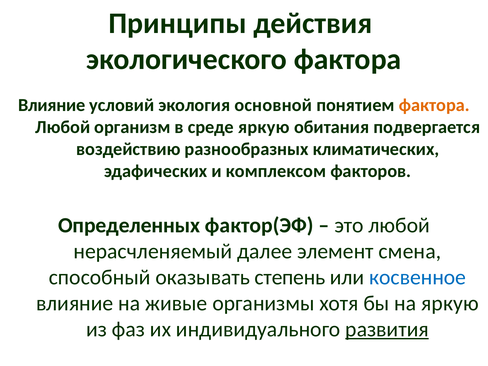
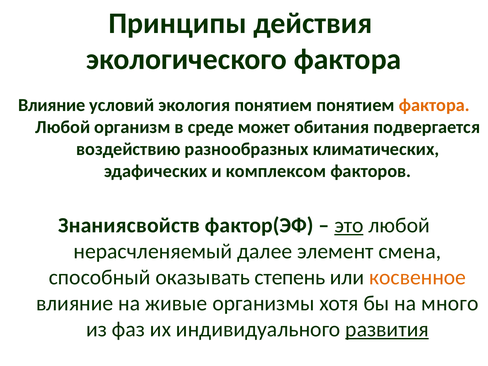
экология основной: основной -> понятием (273, 105)
среде яркую: яркую -> может (264, 127)
Определенных: Определенных -> Знаниясвойств (129, 225)
это underline: none -> present (349, 225)
косвенное colour: blue -> orange (418, 277)
на яркую: яркую -> много (450, 303)
